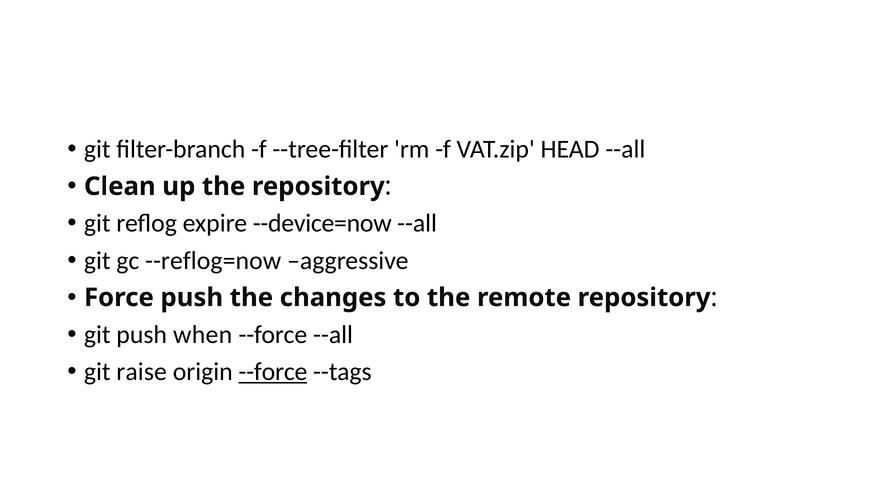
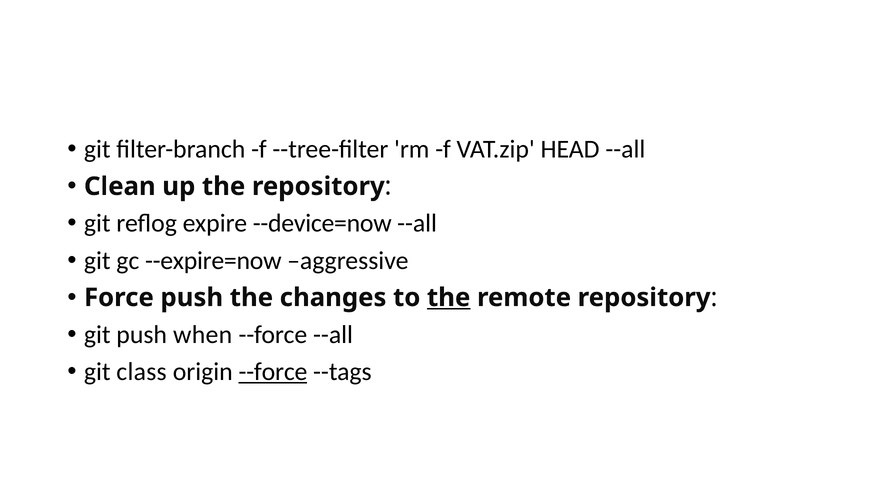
--reflog=now: --reflog=now -> --expire=now (213, 261)
the underline: none -> present (449, 298)
raise: raise -> class (142, 372)
